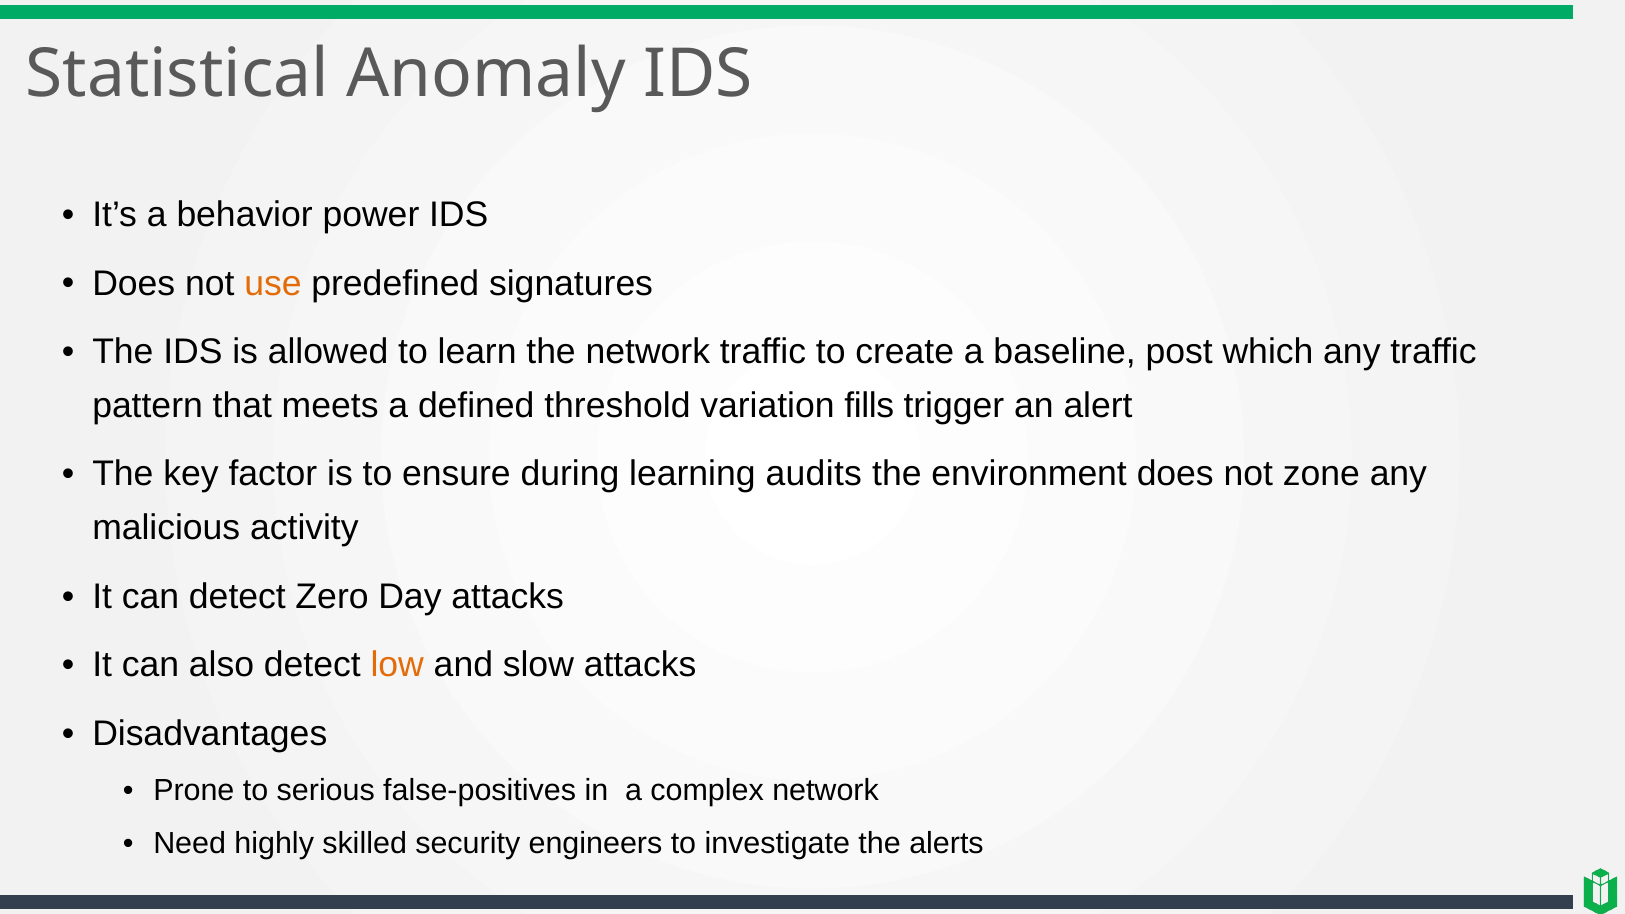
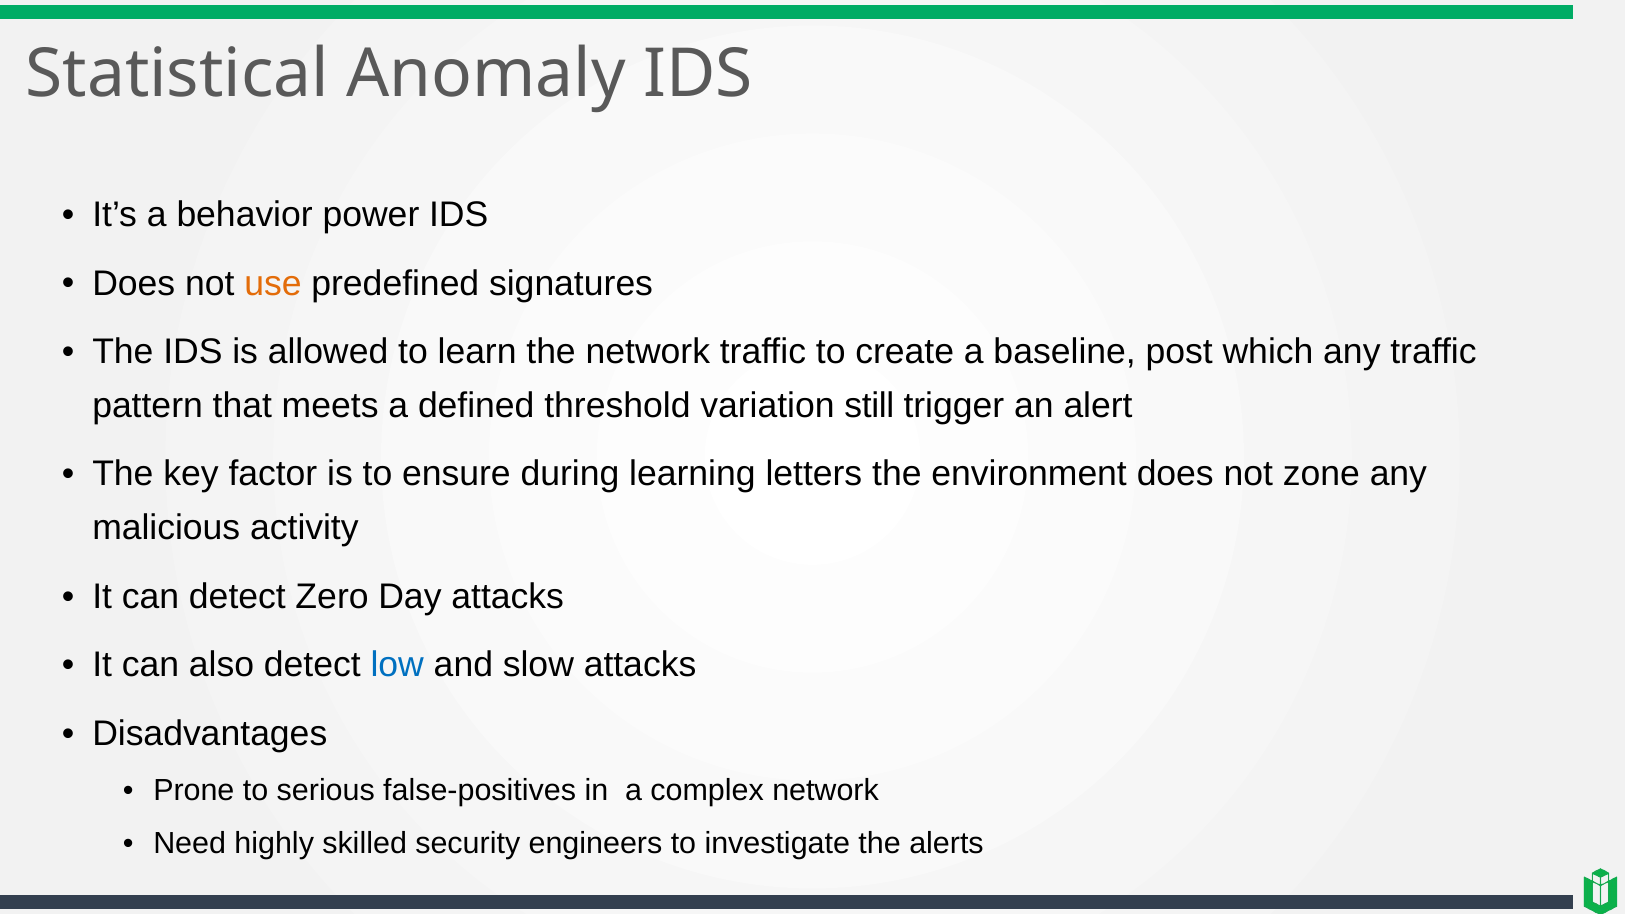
fills: fills -> still (869, 406)
audits: audits -> letters (814, 474)
low colour: orange -> blue (397, 665)
